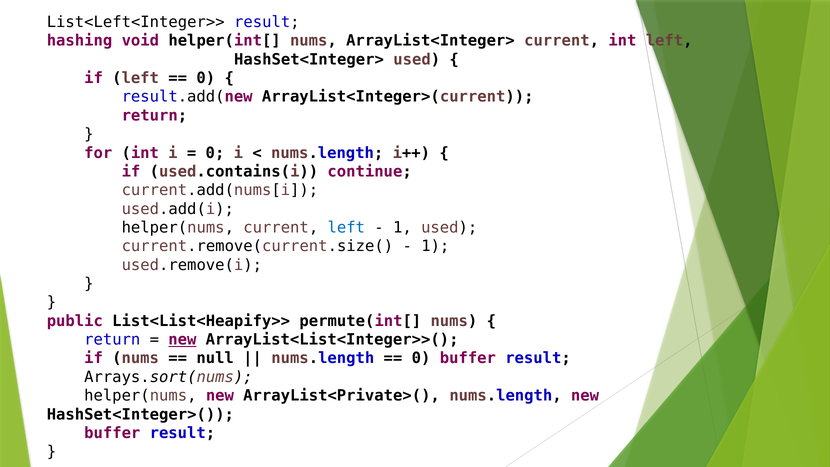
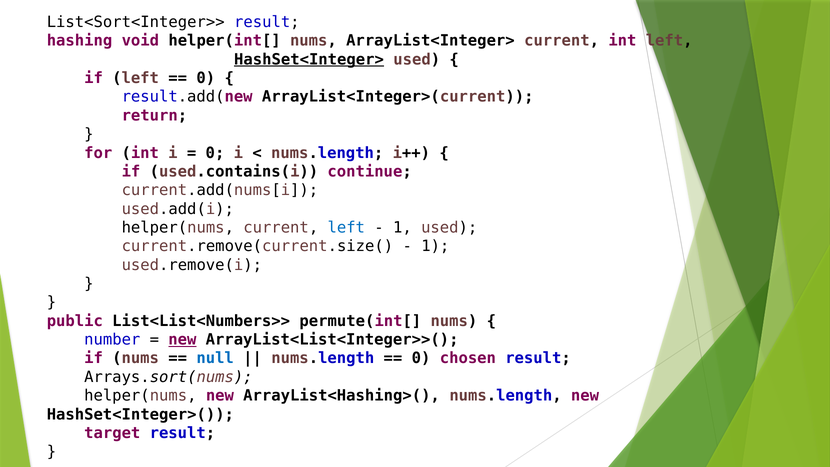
List<Left<Integer>>: List<Left<Integer>> -> List<Sort<Integer>> (136, 22)
HashSet<Integer> underline: none -> present (309, 59)
List<List<Heapify>>: List<List<Heapify>> -> List<List<Numbers>> (201, 321)
return: return -> number (112, 340)
null colour: black -> blue (215, 358)
0 buffer: buffer -> chosen (468, 358)
ArrayList<Private>(: ArrayList<Private>( -> ArrayList<Hashing>( (342, 396)
buffer: buffer -> target (112, 433)
